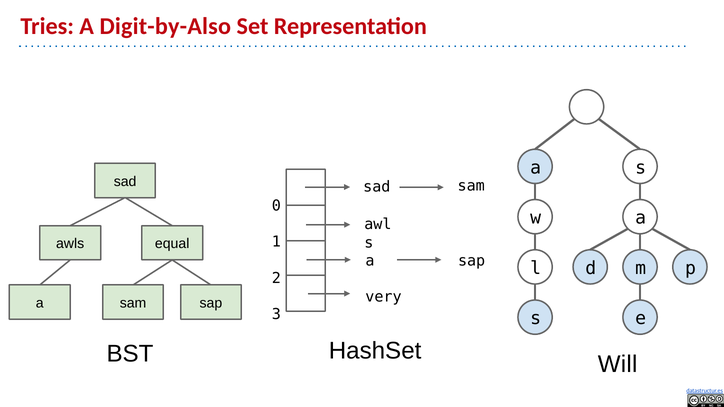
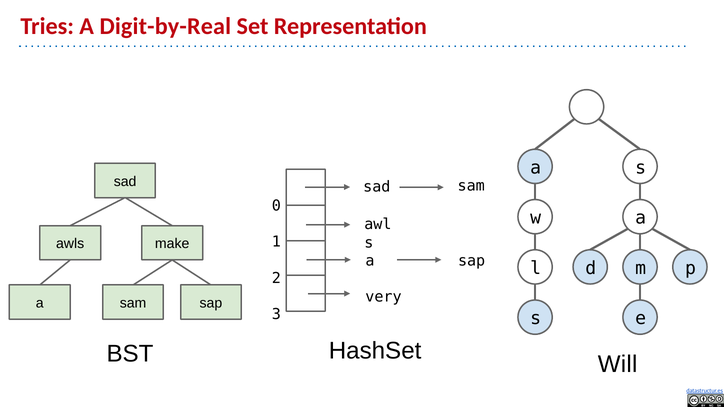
Digit-by-Also: Digit-by-Also -> Digit-by-Real (165, 26)
equal: equal -> make (172, 244)
